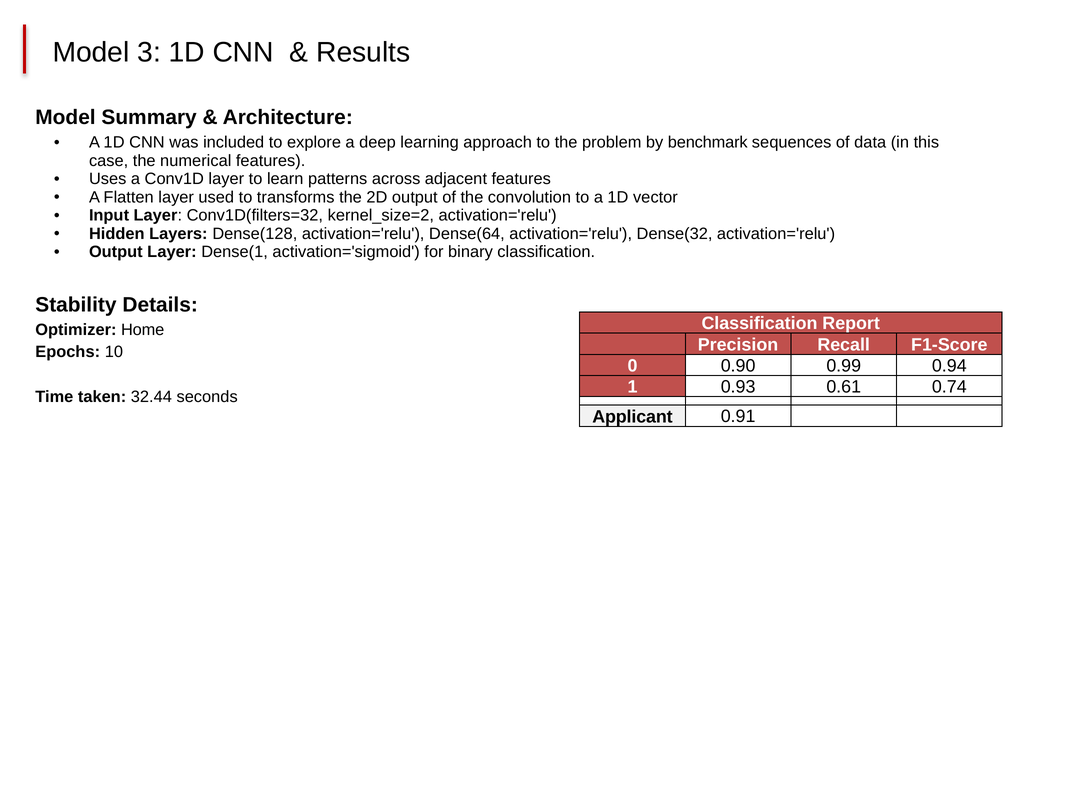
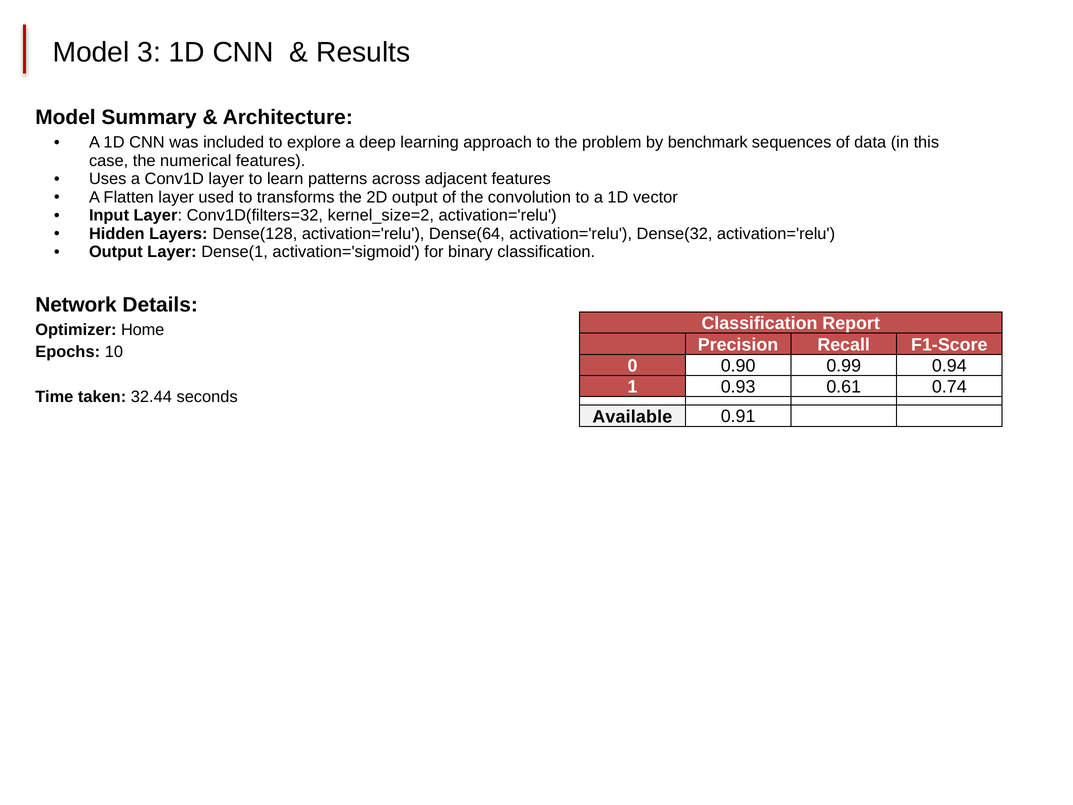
Stability: Stability -> Network (76, 305)
Applicant: Applicant -> Available (632, 417)
